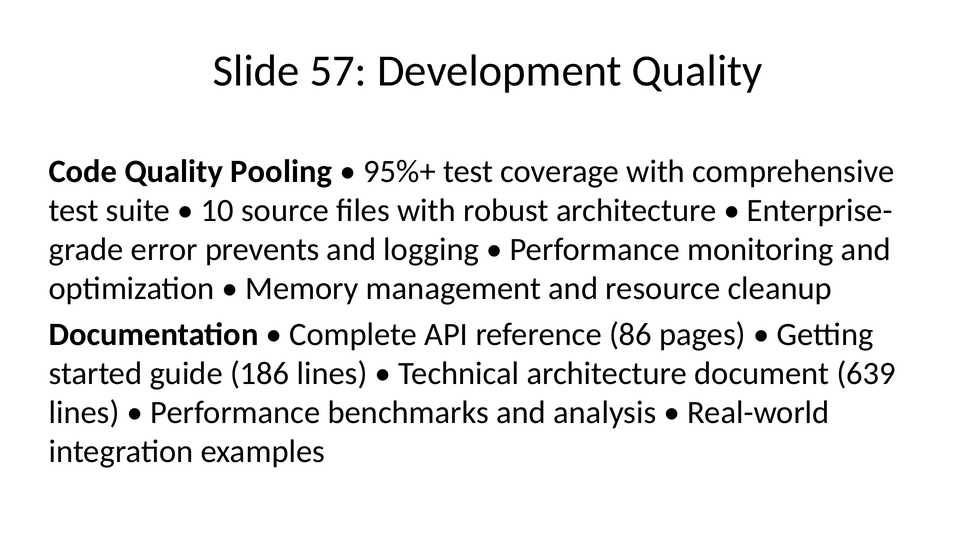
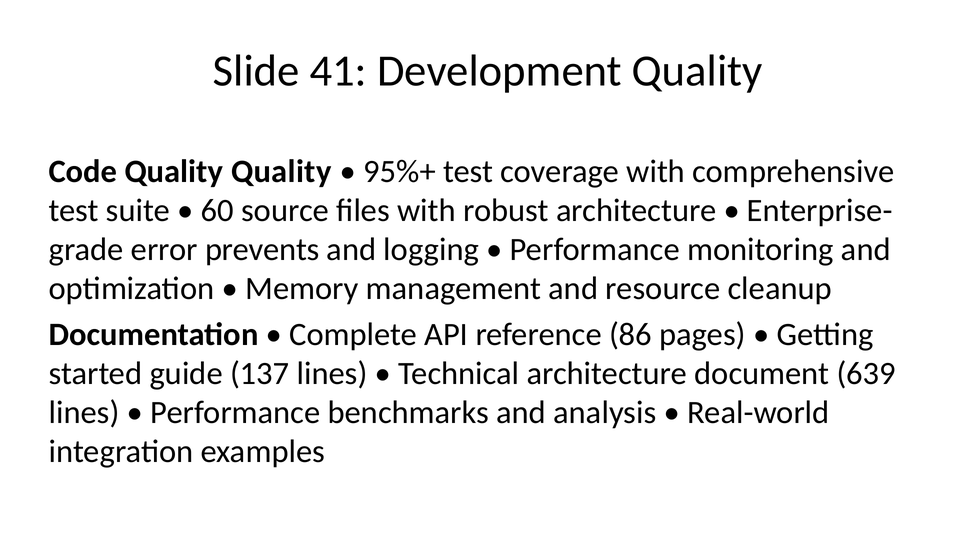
57: 57 -> 41 (338, 71)
Quality Pooling: Pooling -> Quality (281, 172)
10: 10 -> 60 (217, 211)
186: 186 -> 137 (260, 373)
